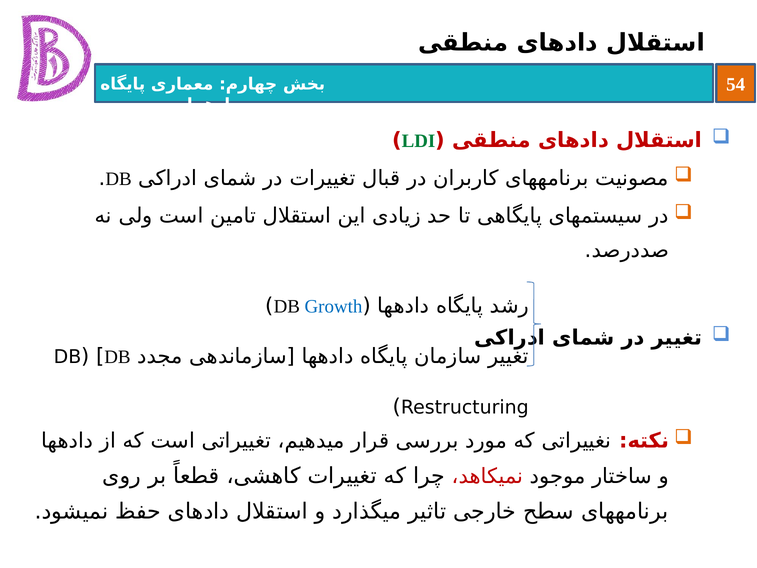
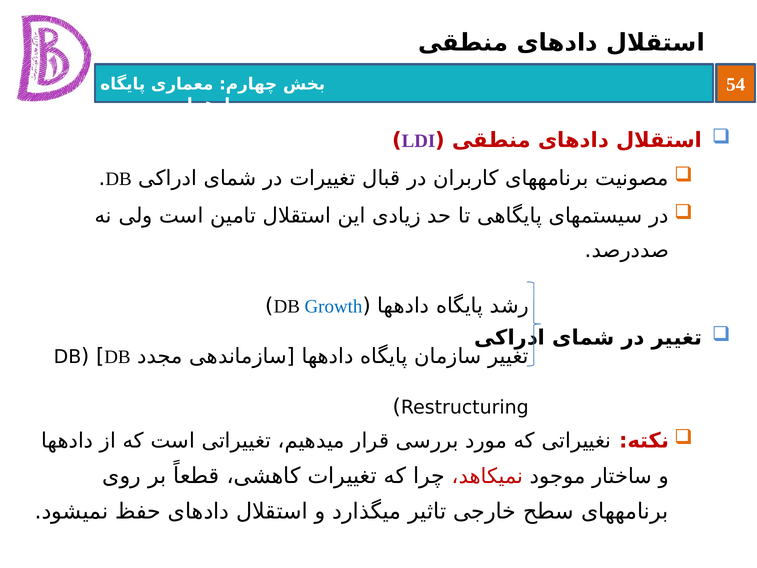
LDI colour: green -> purple (418, 141)
